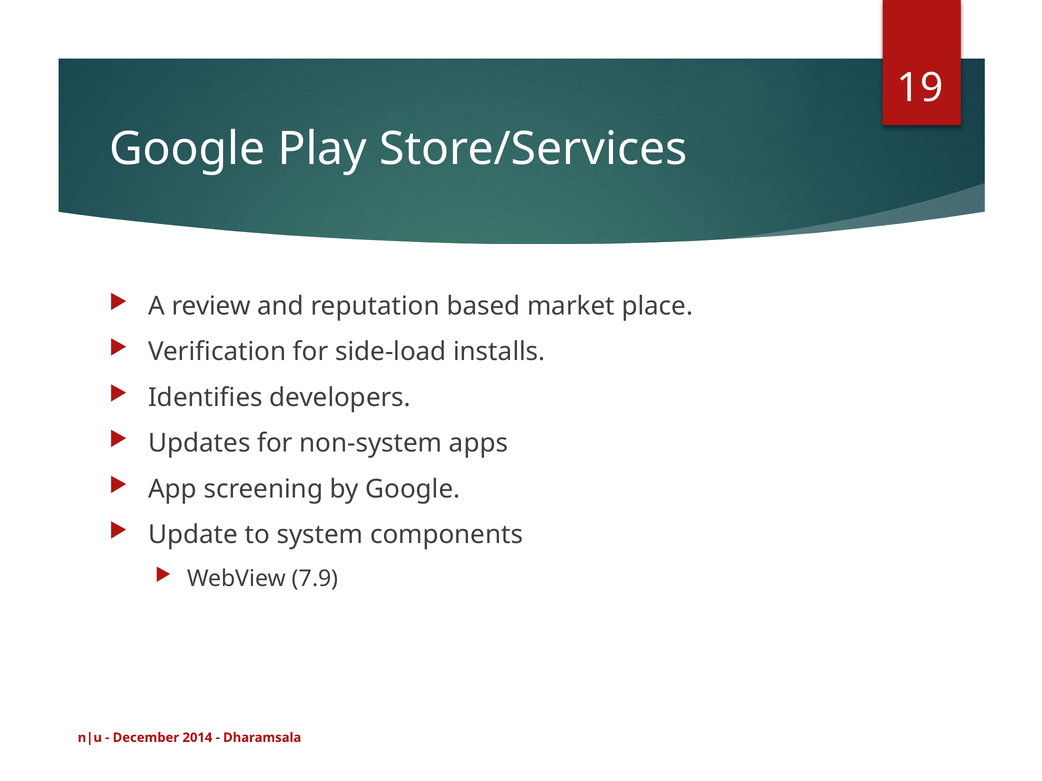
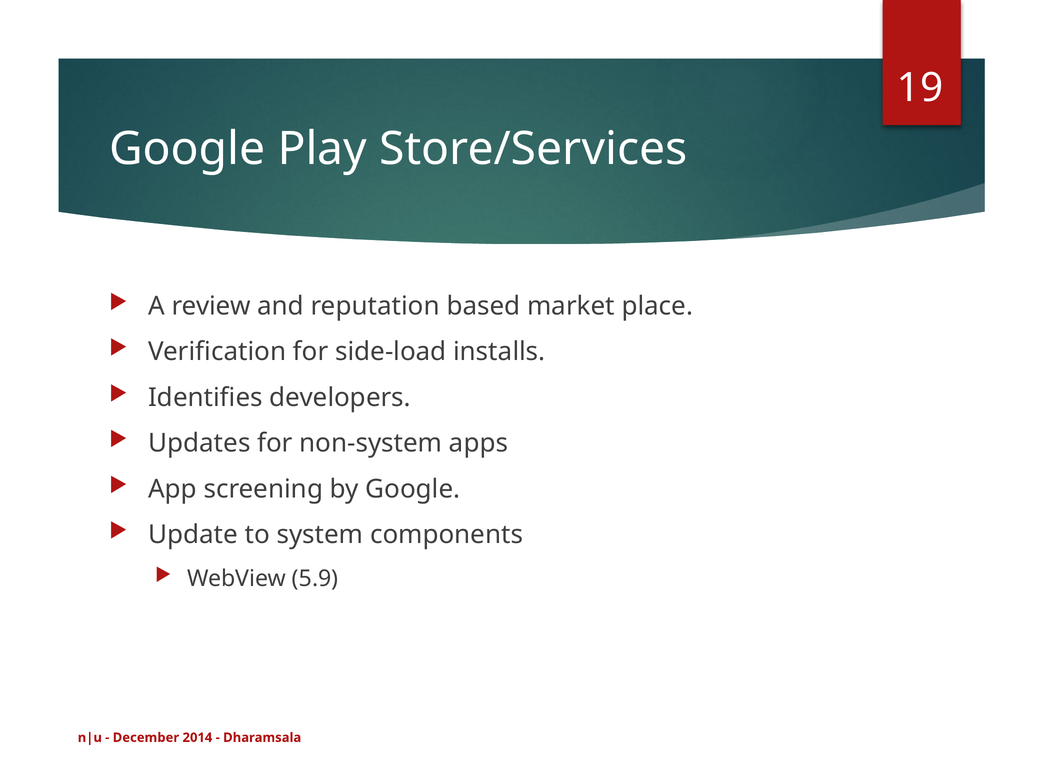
7.9: 7.9 -> 5.9 (315, 579)
